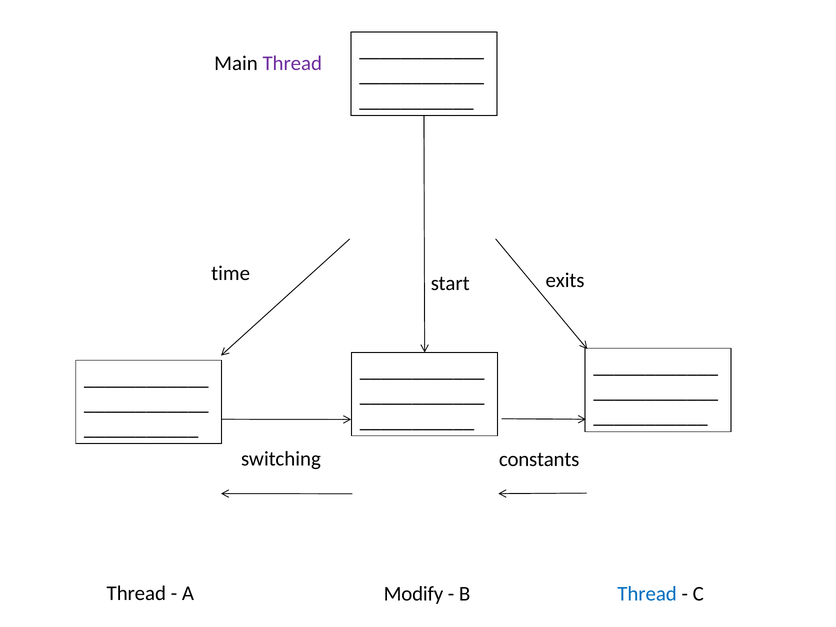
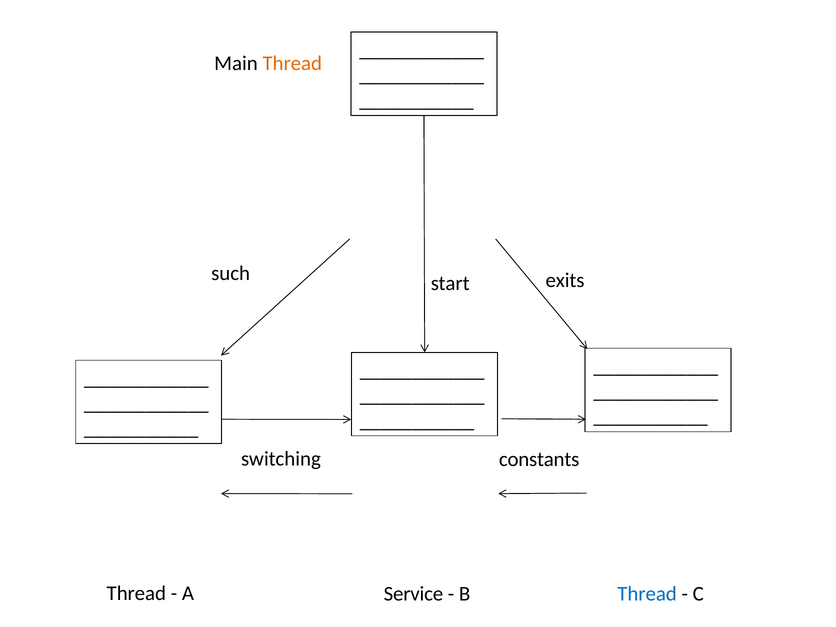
Thread colour: purple -> orange (292, 63)
time: time -> such (231, 274)
Modify: Modify -> Service (413, 594)
